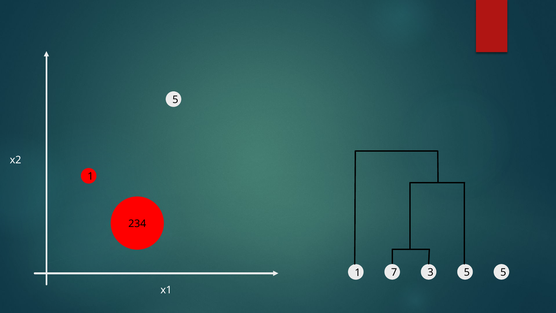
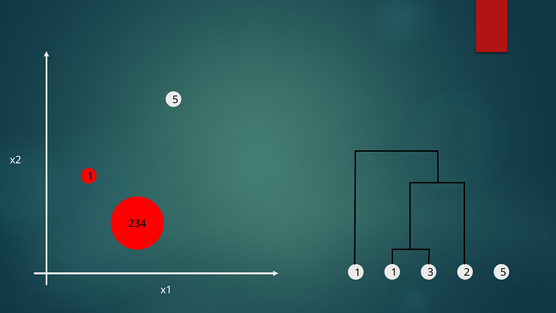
1 7: 7 -> 1 (394, 272)
3 5: 5 -> 2 (467, 272)
